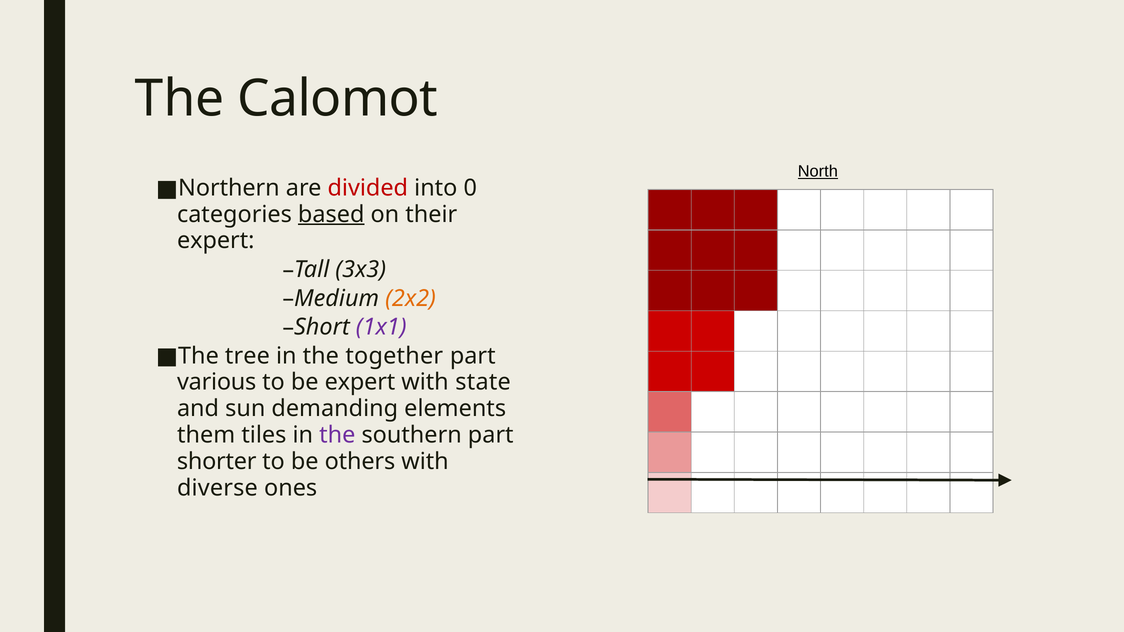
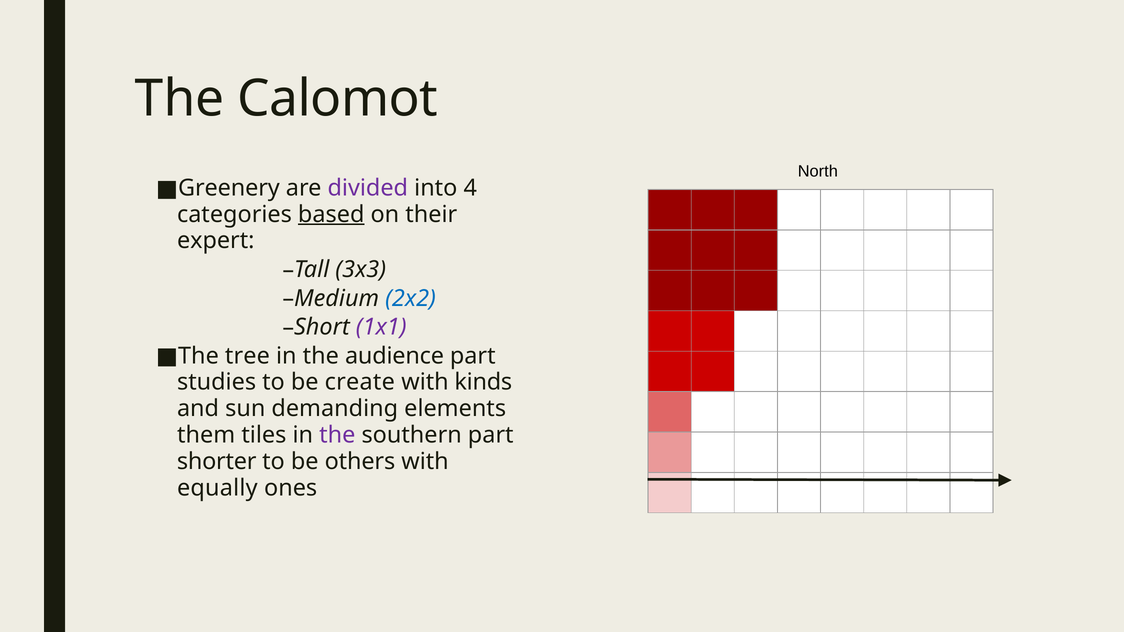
North underline: present -> none (818, 171)
Northern: Northern -> Greenery (229, 188)
divided colour: red -> purple (368, 188)
0: 0 -> 4 (470, 188)
2x2 colour: orange -> blue (411, 298)
together: together -> audience (395, 356)
various: various -> studies (217, 382)
be expert: expert -> create (360, 382)
state: state -> kinds (483, 382)
diverse: diverse -> equally (217, 488)
